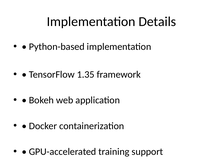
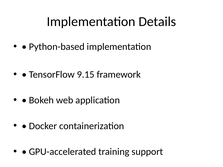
1.35: 1.35 -> 9.15 (86, 75)
